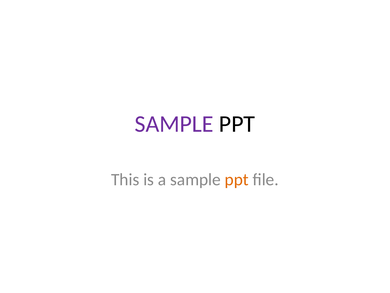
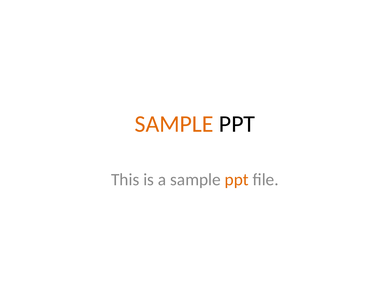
SAMPLE colour: purple -> orange (174, 124)
